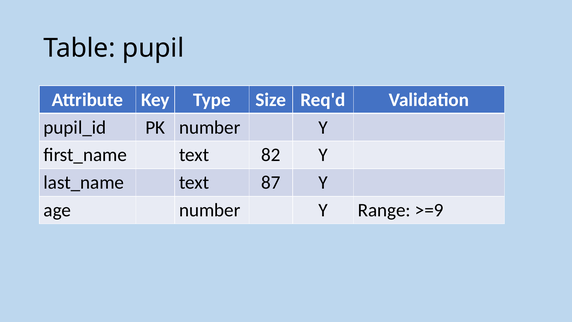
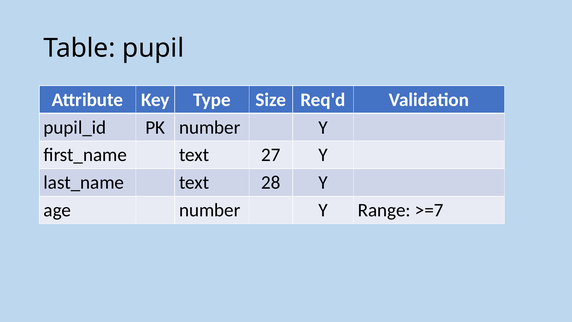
82: 82 -> 27 (271, 155)
87: 87 -> 28 (271, 182)
>=9: >=9 -> >=7 (429, 210)
